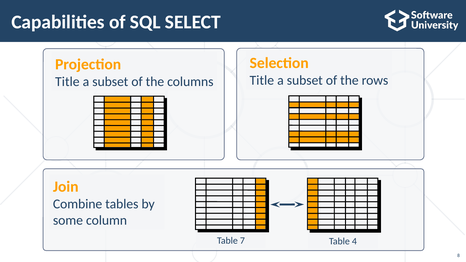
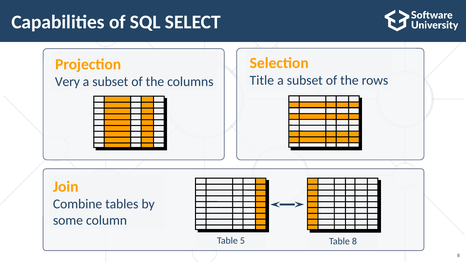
Title: Title -> Very (67, 82)
7: 7 -> 5 (242, 241)
Table 4: 4 -> 8 (354, 242)
